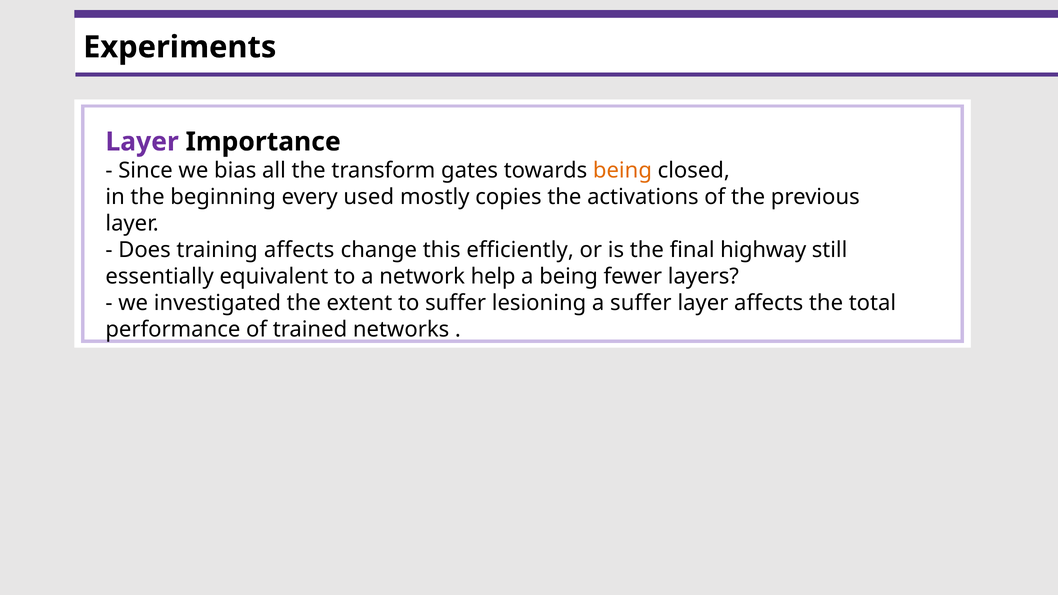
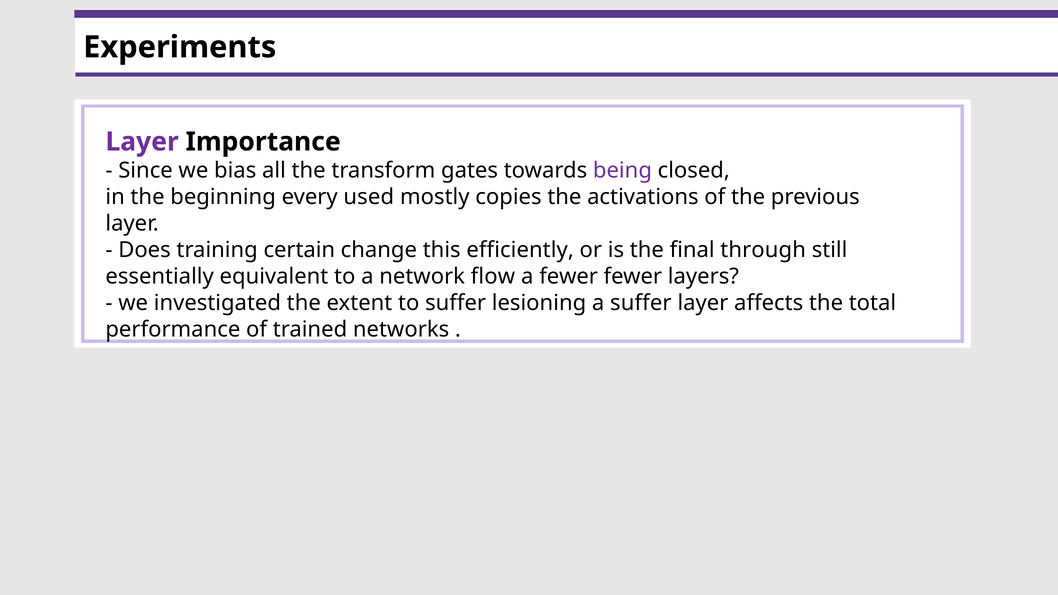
being colour: orange -> purple (622, 171)
training affects: affects -> certain (299, 250)
highway: highway -> through (763, 250)
help: help -> flow (493, 276)
a being: being -> fewer (569, 276)
